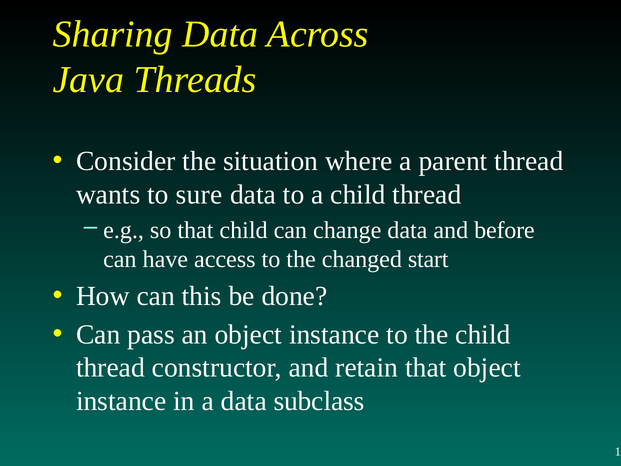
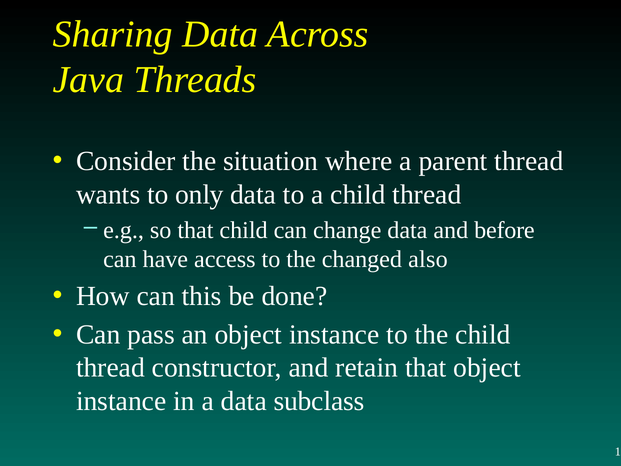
sure: sure -> only (200, 194)
start: start -> also (428, 259)
